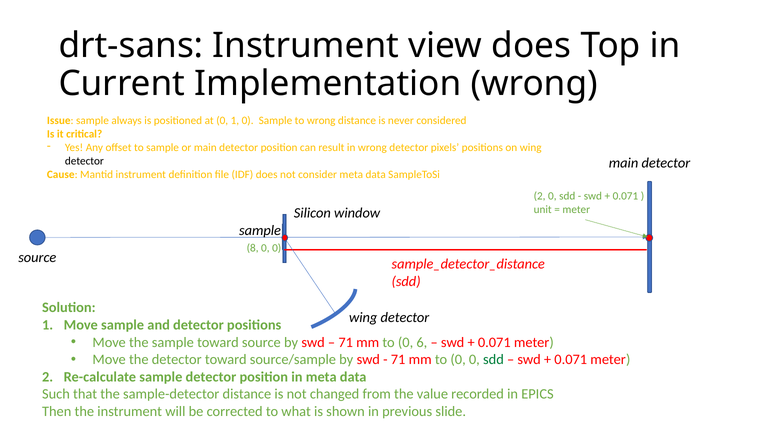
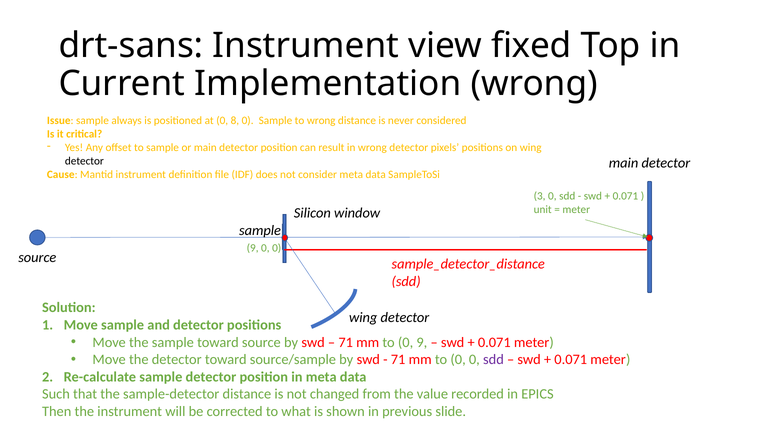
view does: does -> fixed (531, 46)
0 1: 1 -> 8 (235, 121)
2: 2 -> 3 (540, 196)
8: 8 -> 9 (253, 248)
0 6: 6 -> 9 (422, 342)
sdd colour: green -> purple (493, 360)
